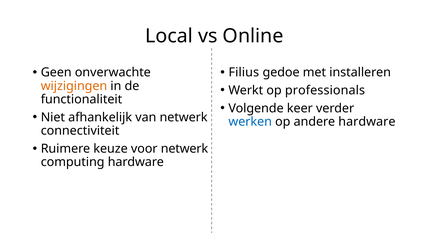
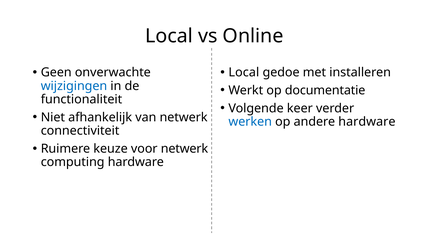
Filius: Filius -> Local (244, 73)
wijzigingen colour: orange -> blue (74, 86)
professionals: professionals -> documentatie (325, 90)
